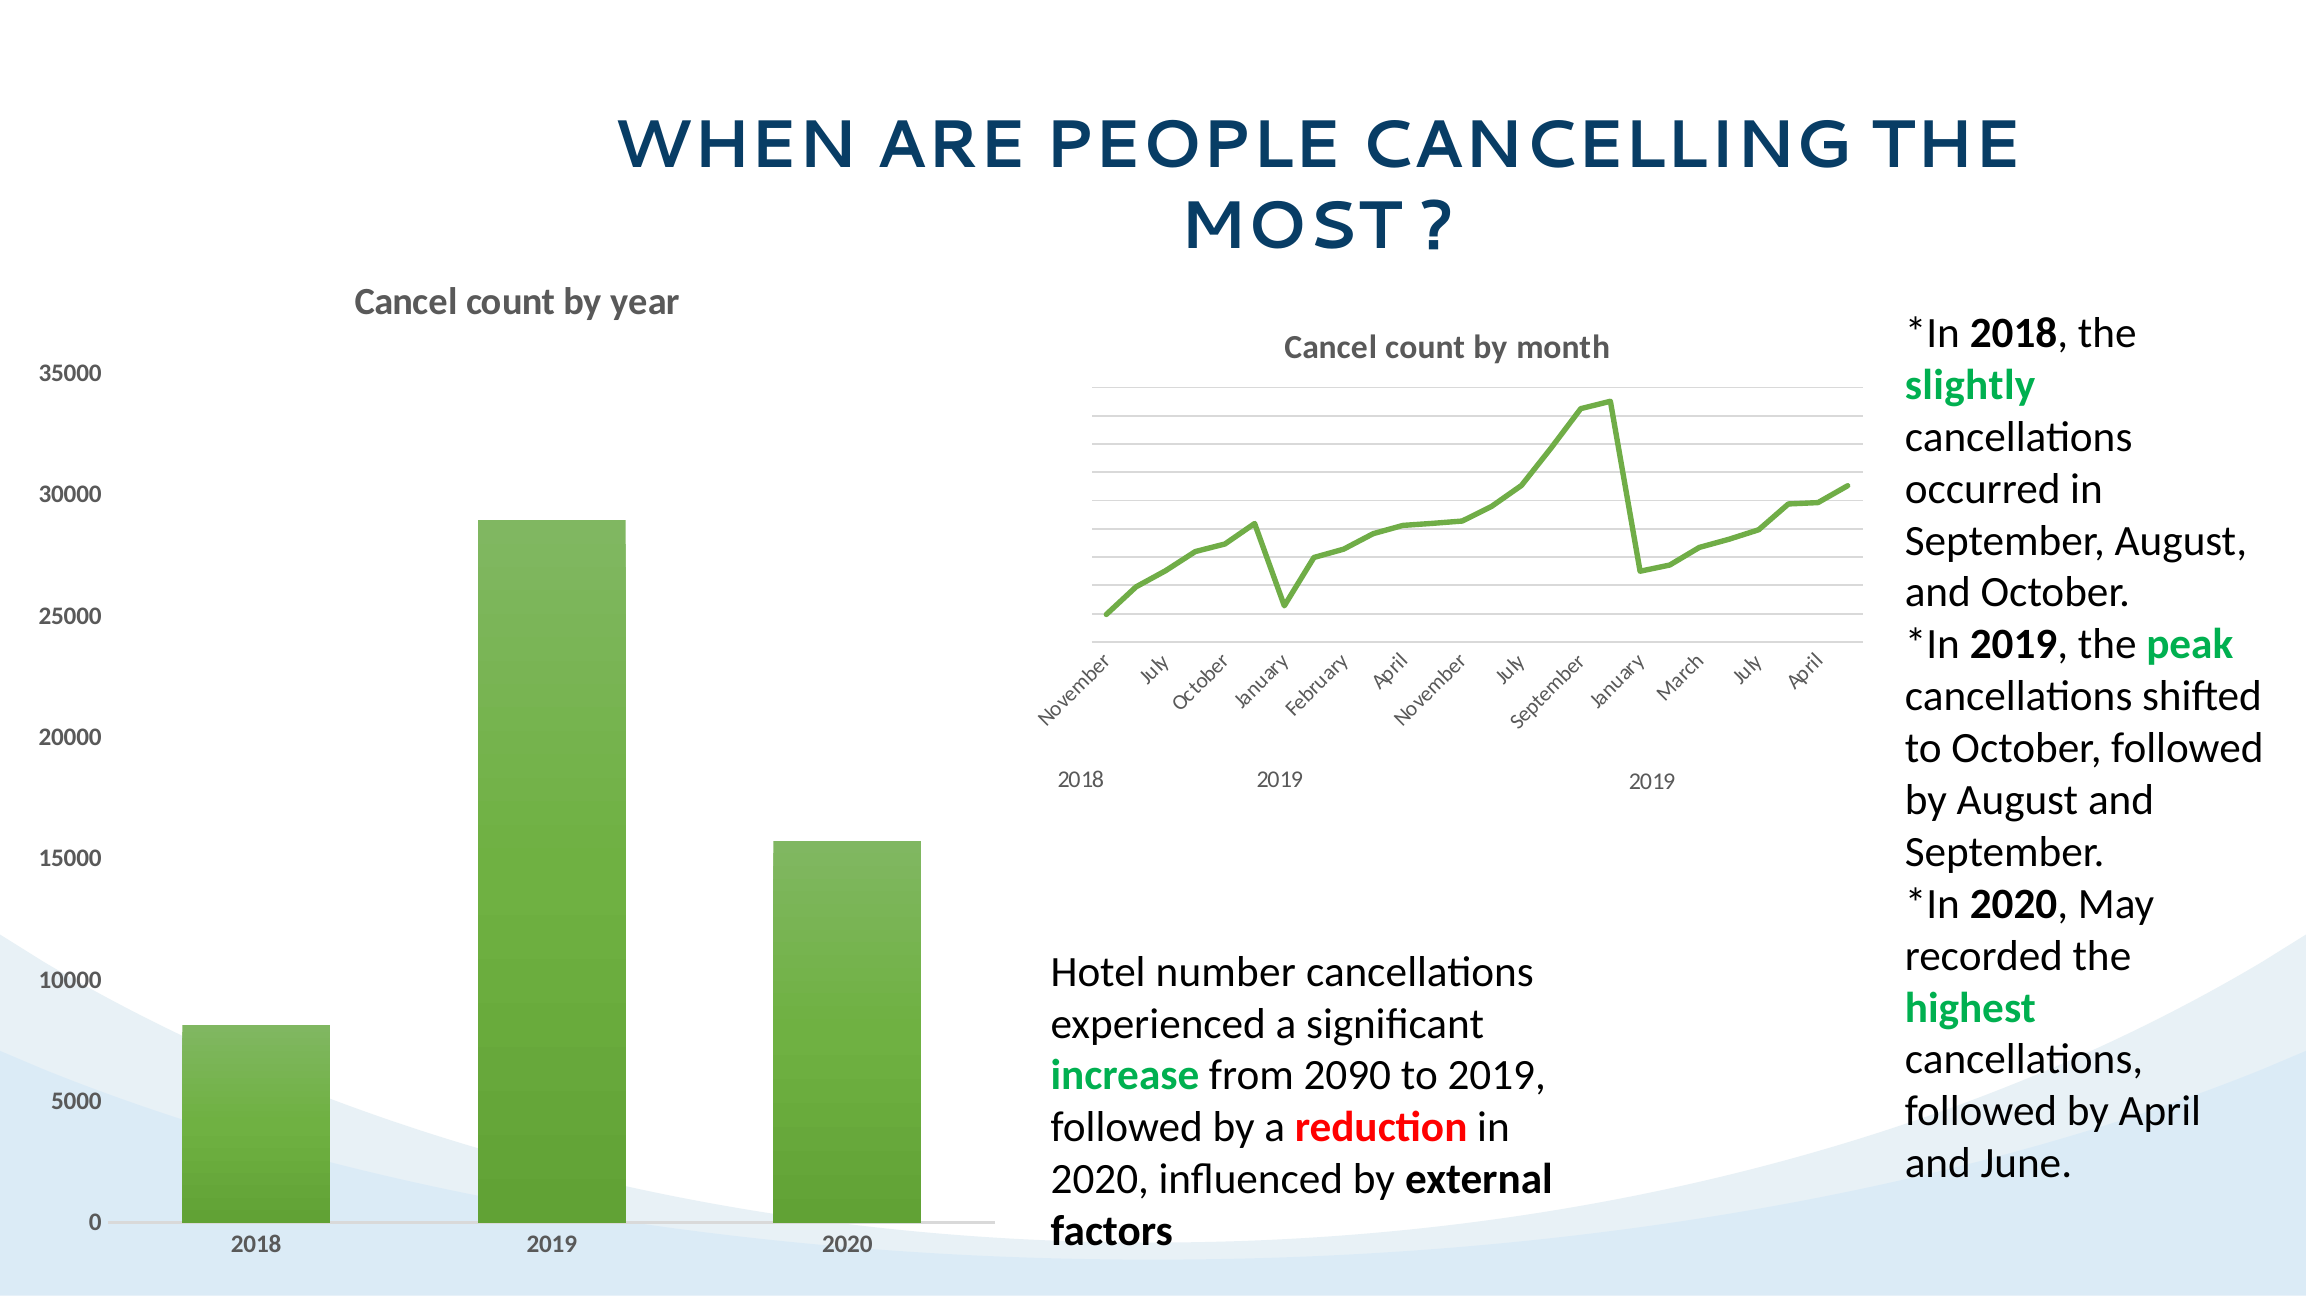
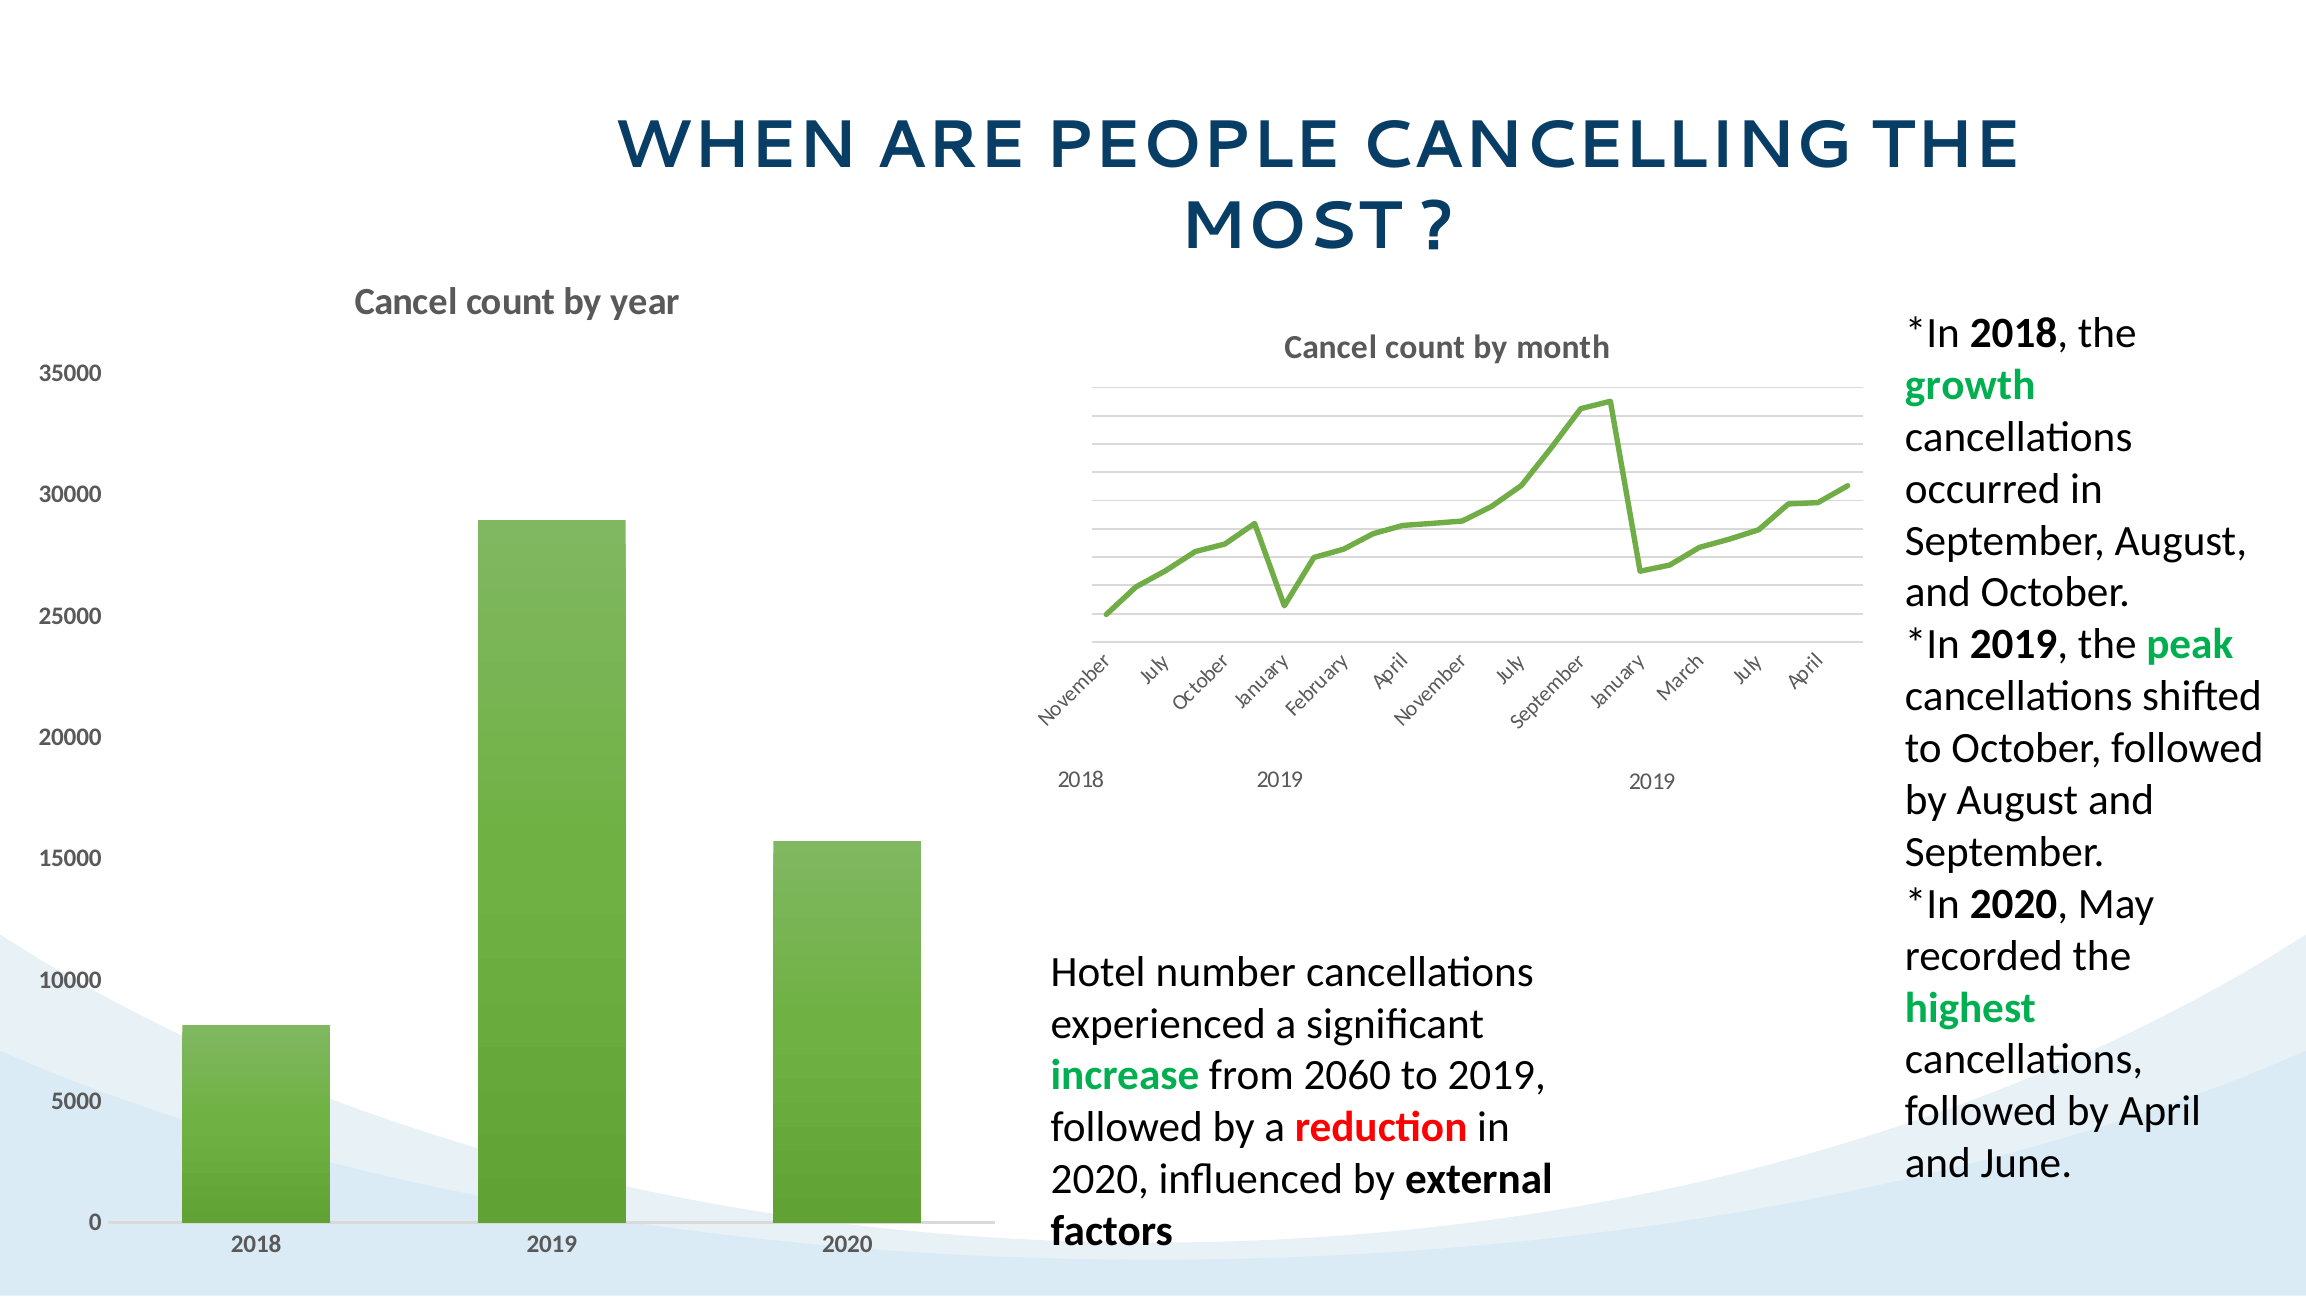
slightly: slightly -> growth (1970, 385)
2090: 2090 -> 2060 (1347, 1076)
